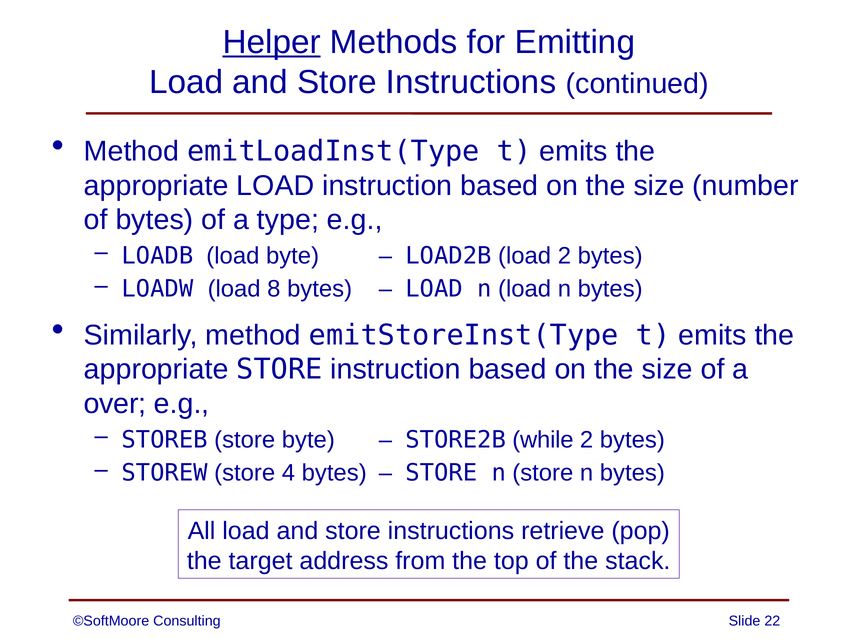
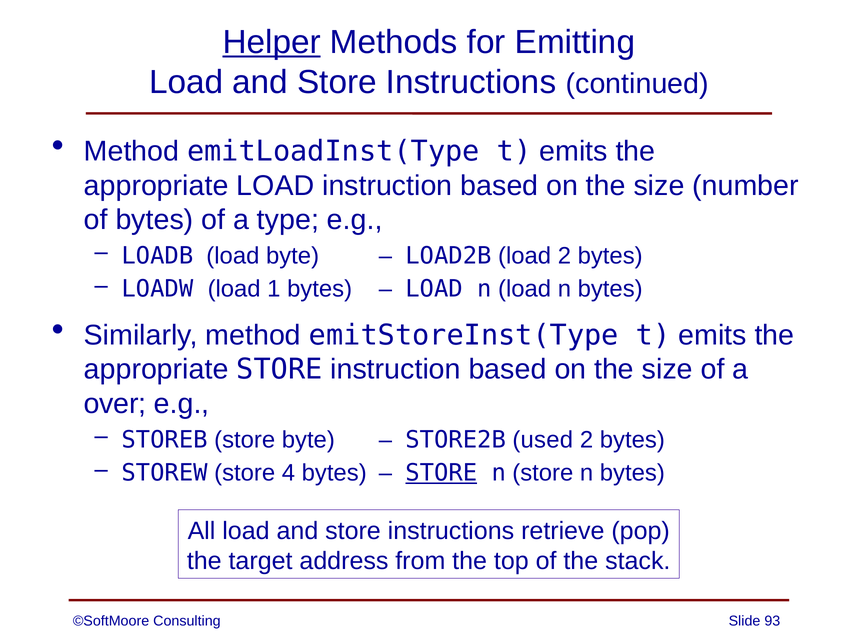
8: 8 -> 1 (274, 289)
while: while -> used (543, 440)
STORE underline: none -> present (441, 473)
22: 22 -> 93 (772, 622)
